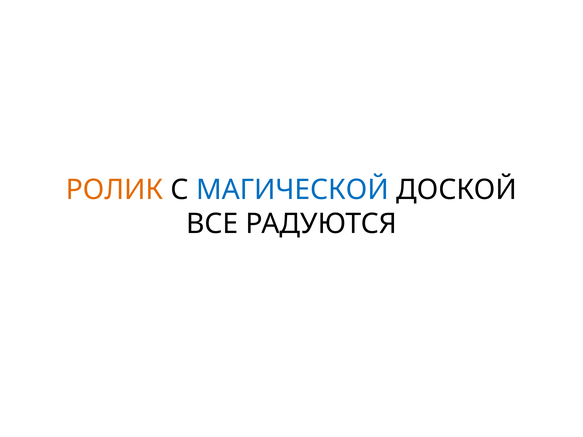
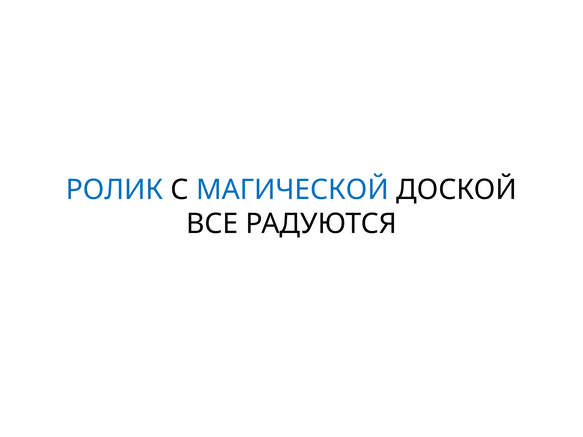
РОЛИК colour: orange -> blue (115, 190)
